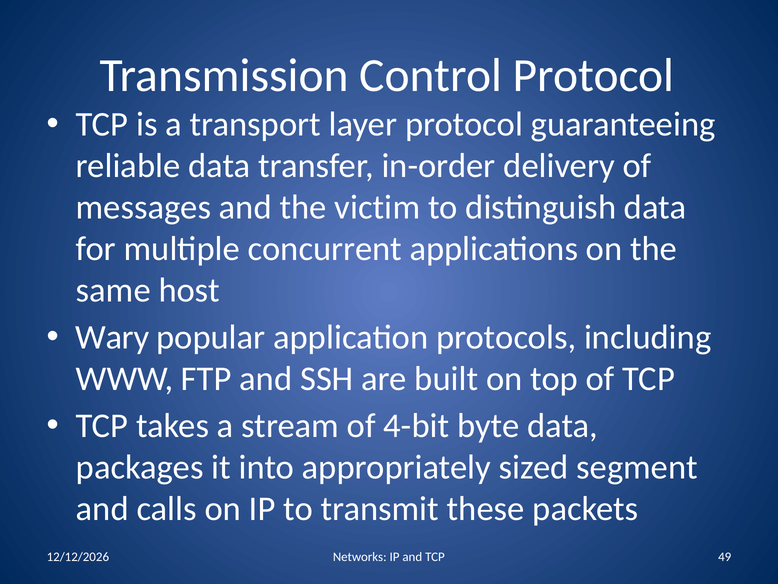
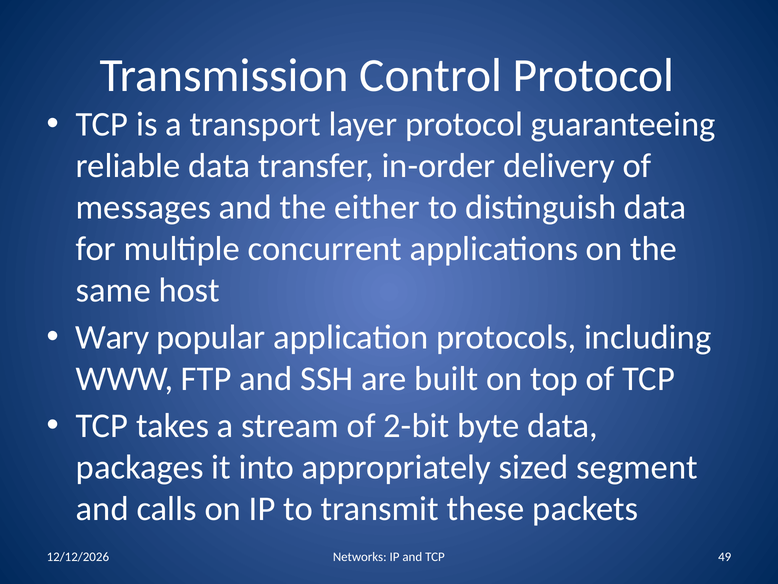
victim: victim -> either (377, 207)
4-bit: 4-bit -> 2-bit (416, 426)
